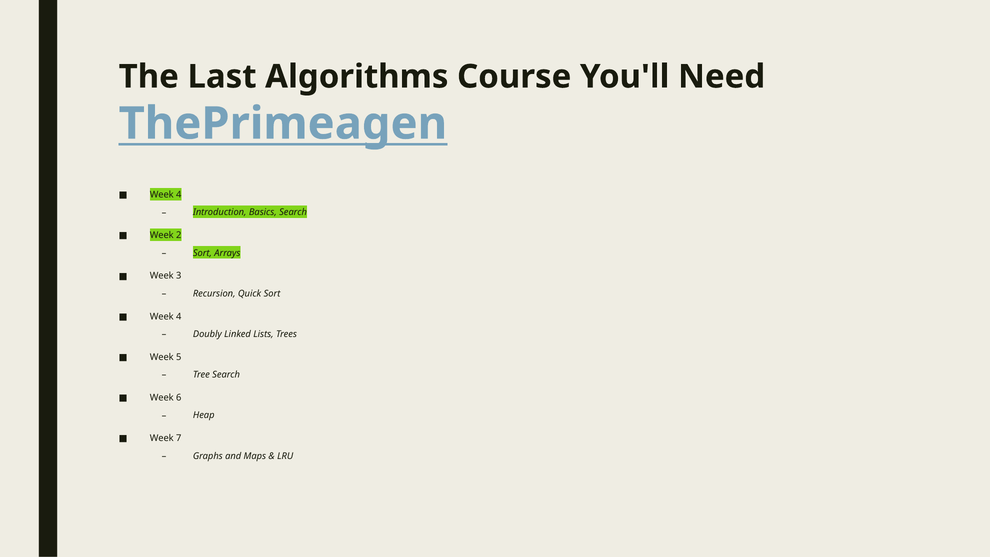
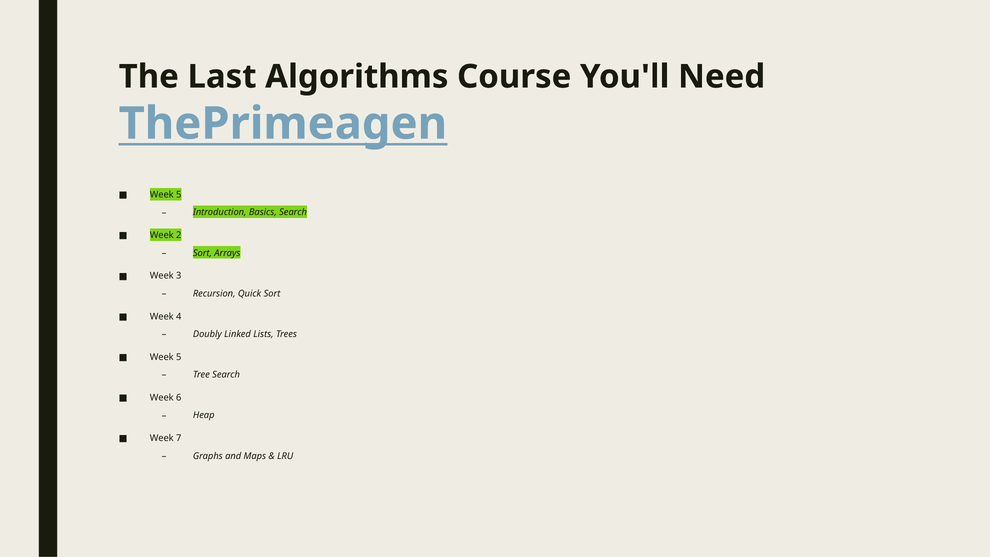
4: 4 -> 5 (179, 195)
